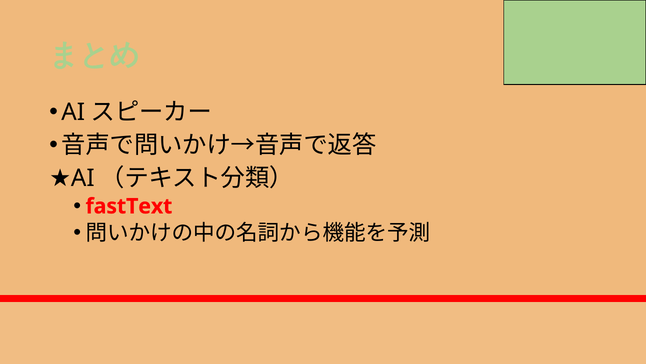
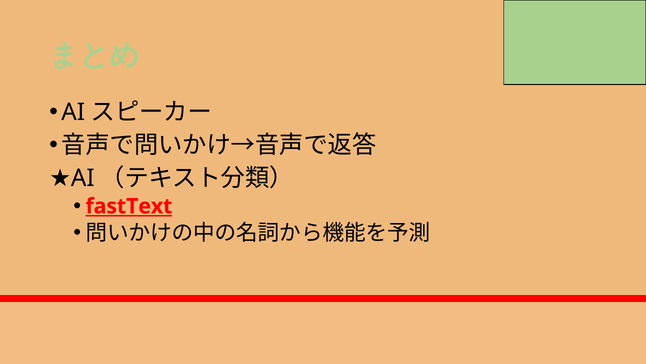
fastText underline: none -> present (129, 206)
